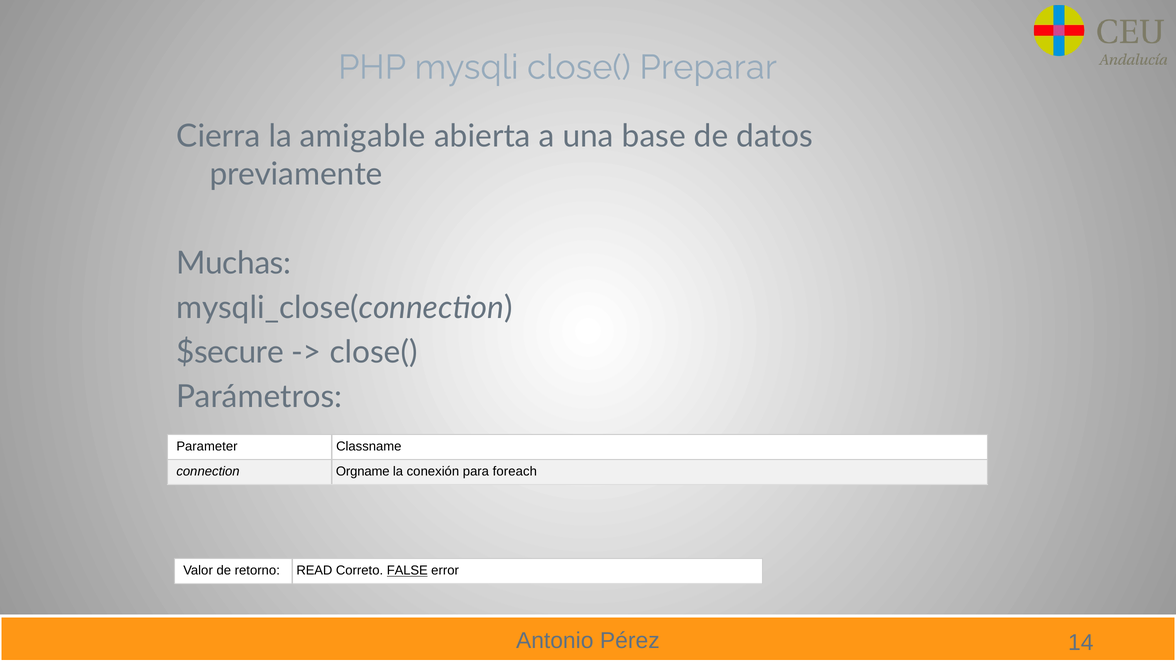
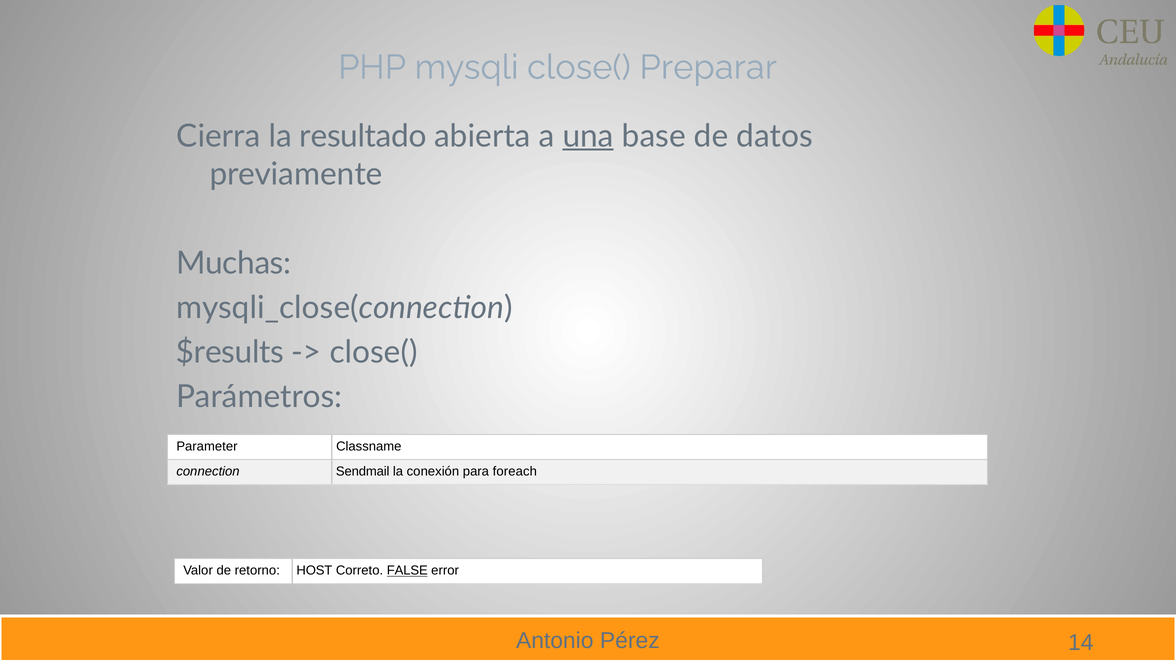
amigable: amigable -> resultado (363, 136)
una underline: none -> present (588, 136)
$secure: $secure -> $results (230, 352)
Orgname: Orgname -> Sendmail (363, 471)
READ: READ -> HOST (314, 570)
